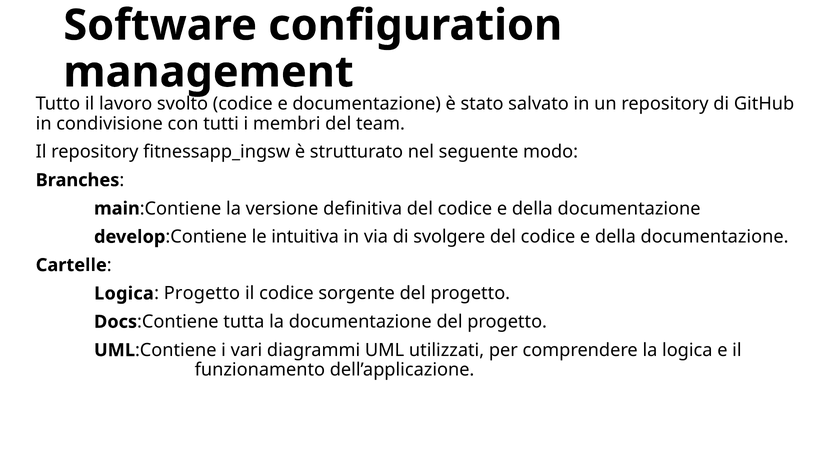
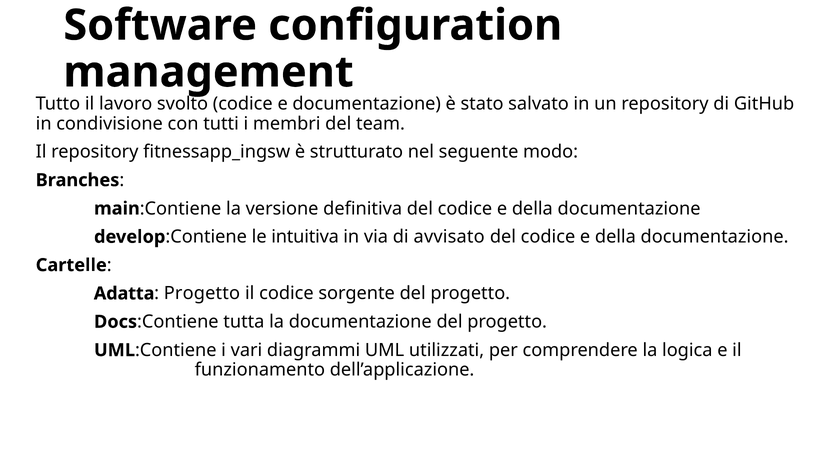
svolgere: svolgere -> avvisato (449, 237)
Logica: Logica -> Adatta (124, 293)
